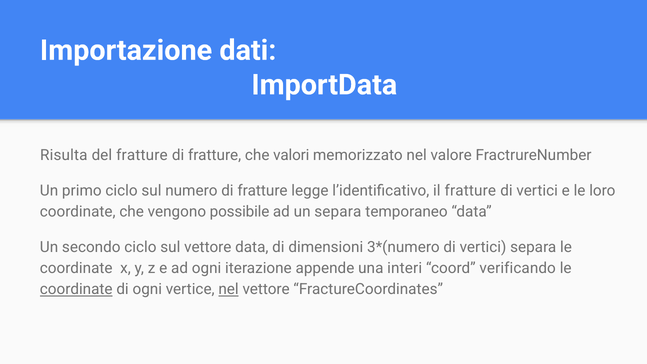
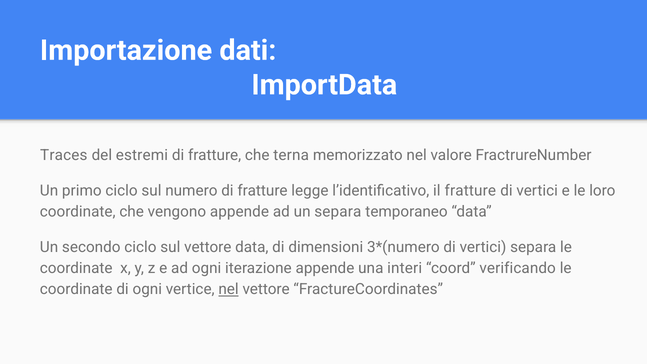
Risulta: Risulta -> Traces (64, 155)
del fratture: fratture -> estremi (142, 155)
valori: valori -> terna (291, 155)
vengono possibile: possibile -> appende (239, 212)
coordinate underline: present -> none (76, 289)
